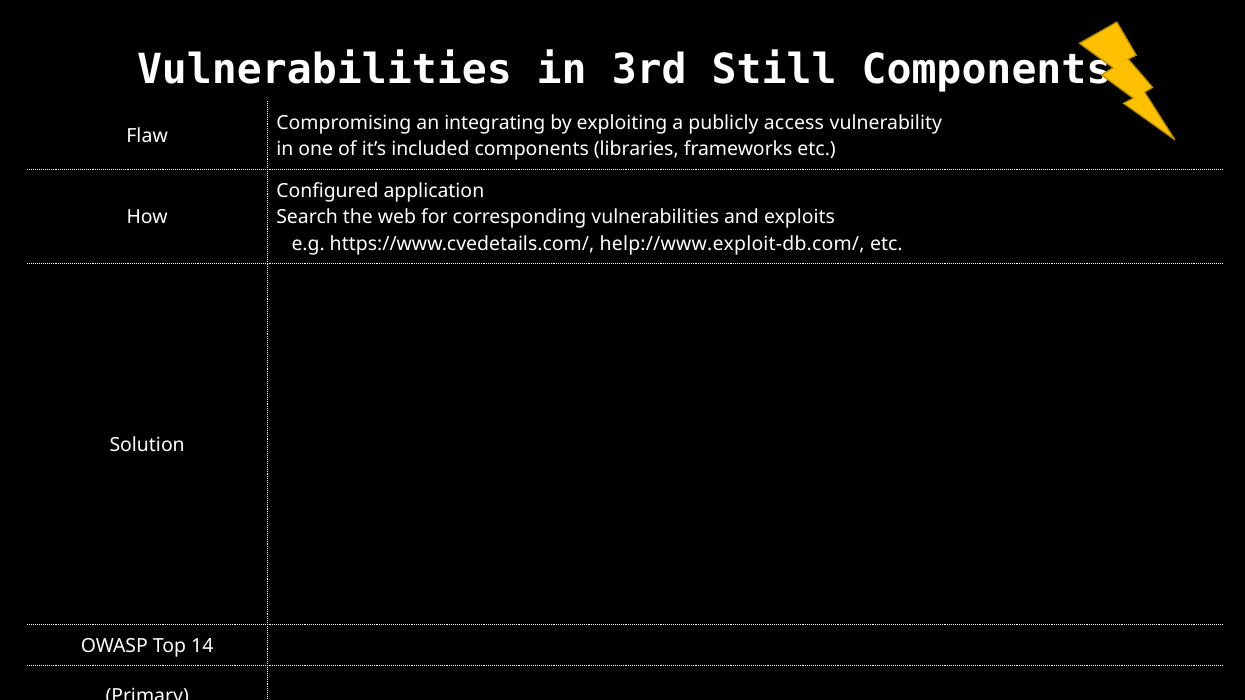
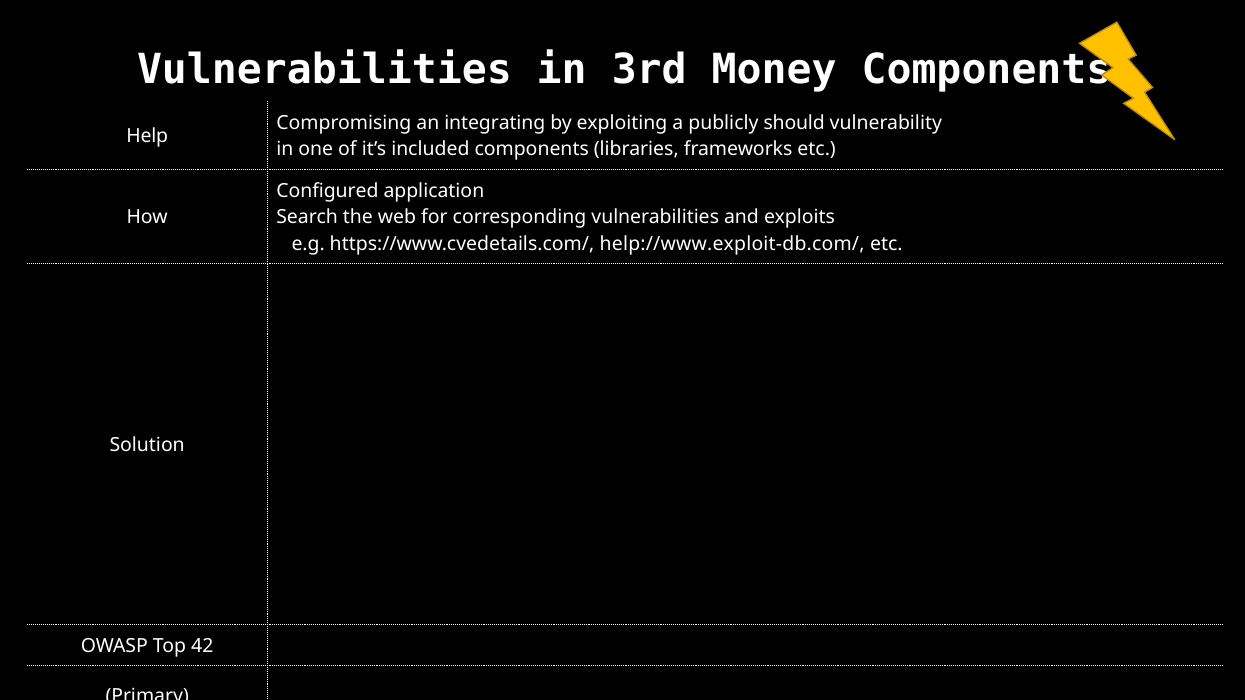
Still: Still -> Money (774, 70)
access: access -> should (794, 123)
Flaw: Flaw -> Help (147, 136)
14: 14 -> 42 (202, 646)
